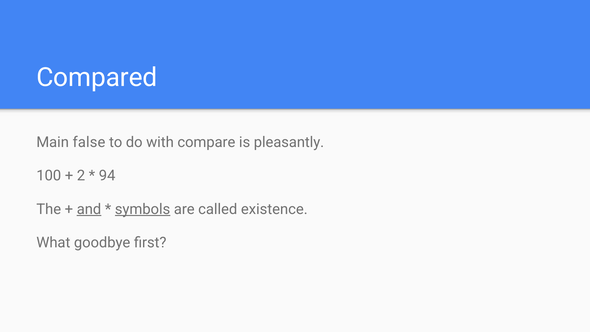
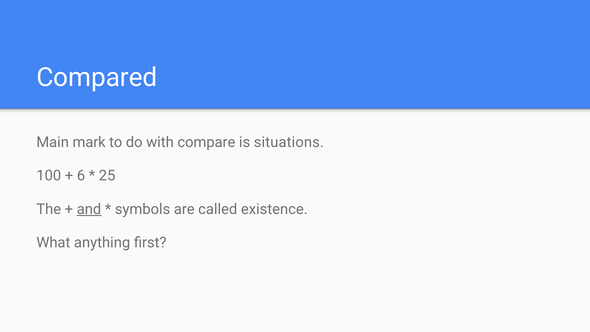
false: false -> mark (89, 142)
pleasantly: pleasantly -> situations (289, 142)
2: 2 -> 6 (81, 176)
94: 94 -> 25 (107, 176)
symbols underline: present -> none (143, 209)
goodbye: goodbye -> anything (102, 243)
